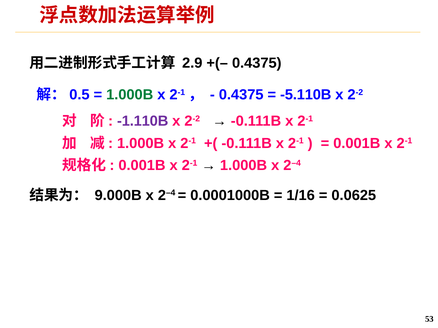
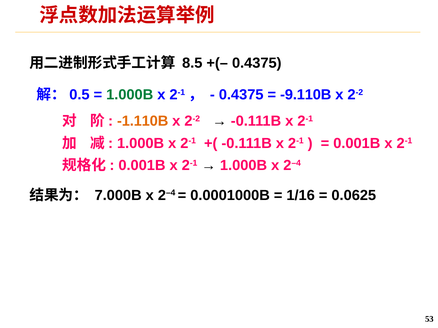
2.9: 2.9 -> 8.5 (192, 63)
-5.110B: -5.110B -> -9.110B (306, 95)
-1.110B colour: purple -> orange (143, 121)
9.000B: 9.000B -> 7.000B (118, 196)
